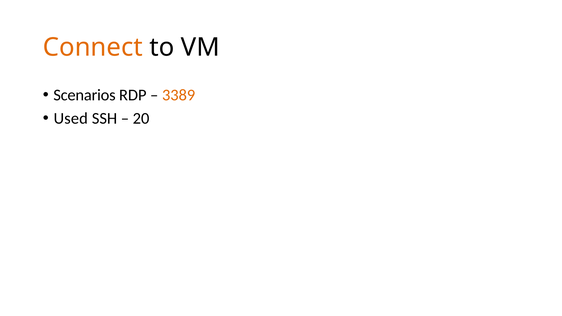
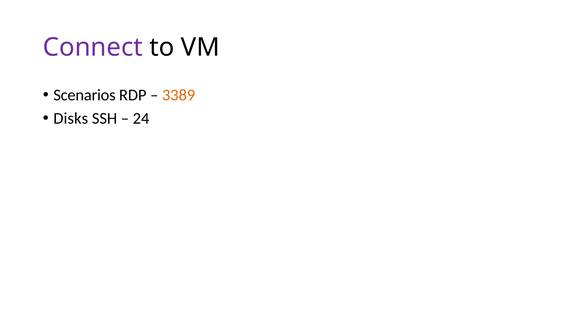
Connect colour: orange -> purple (93, 47)
Used: Used -> Disks (71, 119)
20: 20 -> 24 (141, 119)
